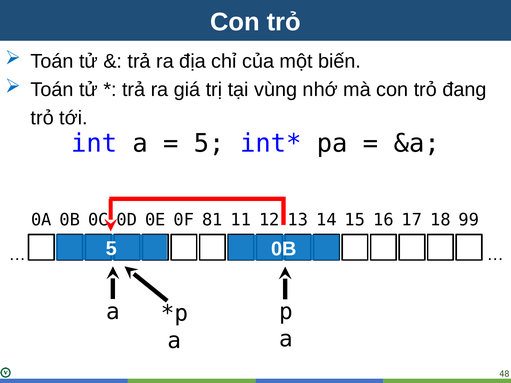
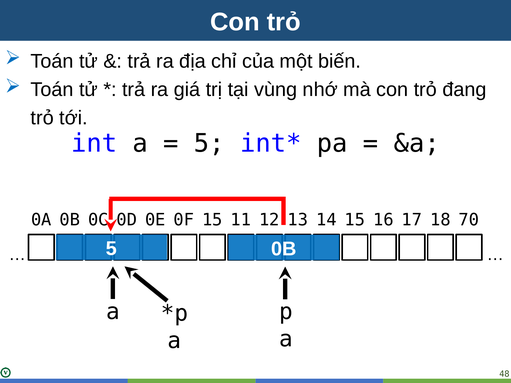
0F 81: 81 -> 15 (212, 220)
99: 99 -> 70 (469, 220)
